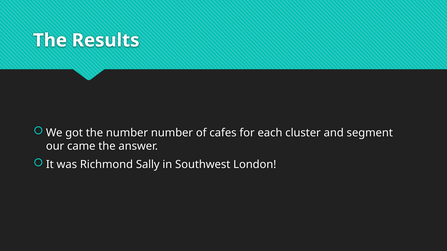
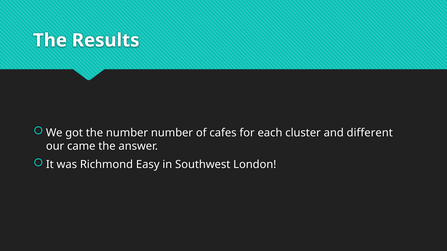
segment: segment -> different (370, 133)
Sally: Sally -> Easy (148, 165)
